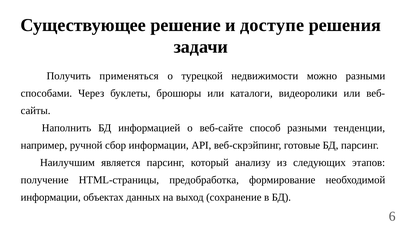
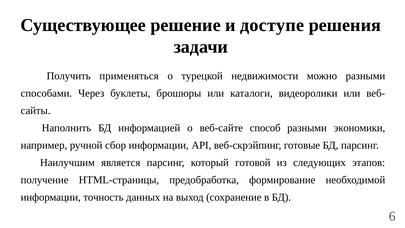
тенденции: тенденции -> экономики (359, 128)
анализу: анализу -> готовой (253, 162)
объектах: объектах -> точность (103, 197)
